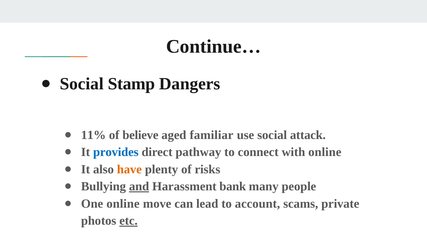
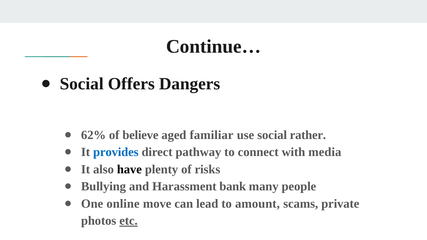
Stamp: Stamp -> Offers (131, 84)
11%: 11% -> 62% (93, 135)
attack: attack -> rather (308, 135)
with online: online -> media (325, 152)
have colour: orange -> black (129, 169)
and underline: present -> none (139, 187)
account: account -> amount (257, 204)
